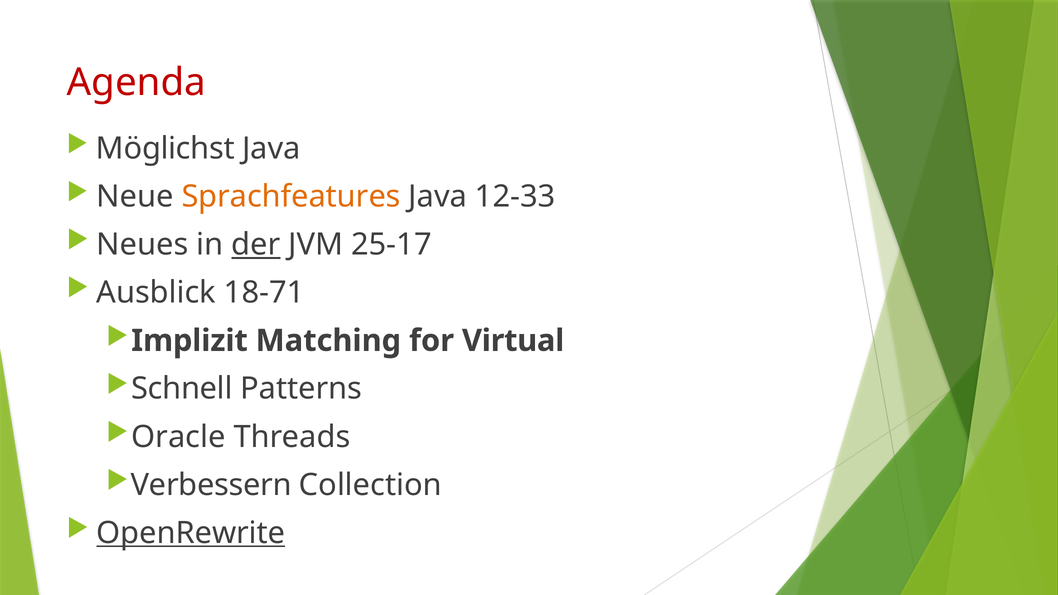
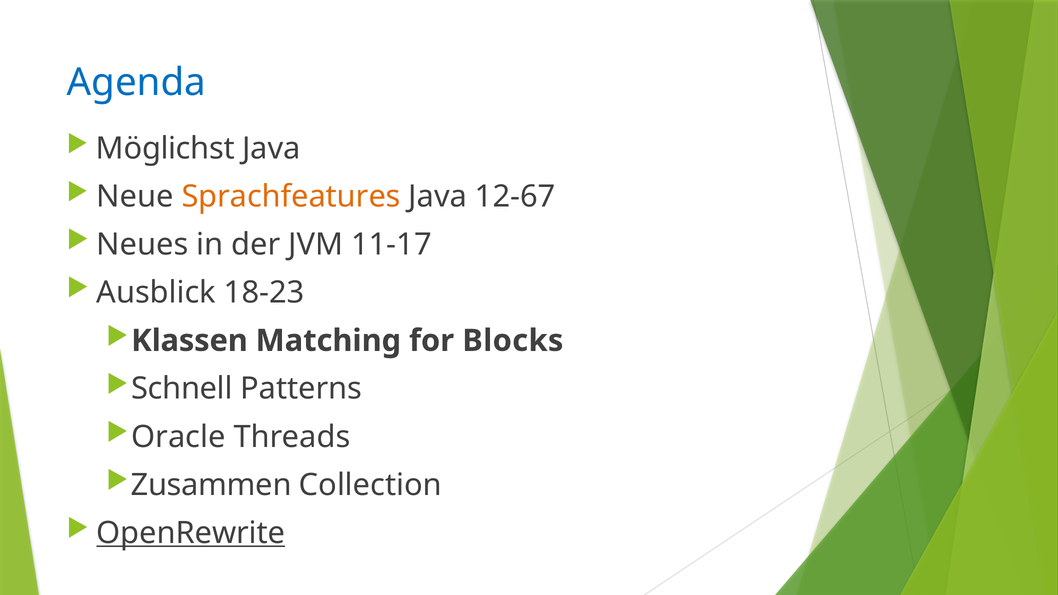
Agenda colour: red -> blue (136, 83)
12-33: 12-33 -> 12-67 (515, 197)
der underline: present -> none (256, 245)
25-17: 25-17 -> 11-17 (391, 245)
18-71: 18-71 -> 18-23 (264, 293)
Implizit: Implizit -> Klassen (189, 341)
Virtual: Virtual -> Blocks (513, 341)
Verbessern: Verbessern -> Zusammen (211, 485)
